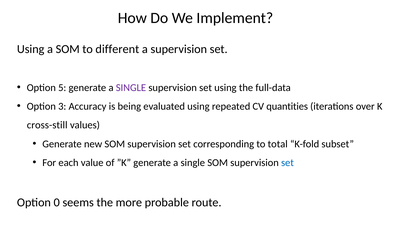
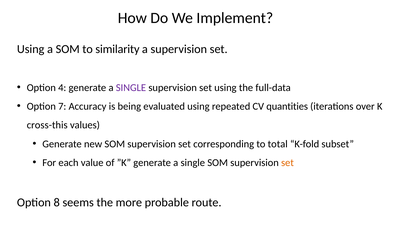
different: different -> similarity (117, 49)
5: 5 -> 4 (62, 87)
3: 3 -> 7 (62, 106)
cross-still: cross-still -> cross-this (47, 125)
set colour: blue -> orange (287, 162)
0: 0 -> 8 (57, 202)
